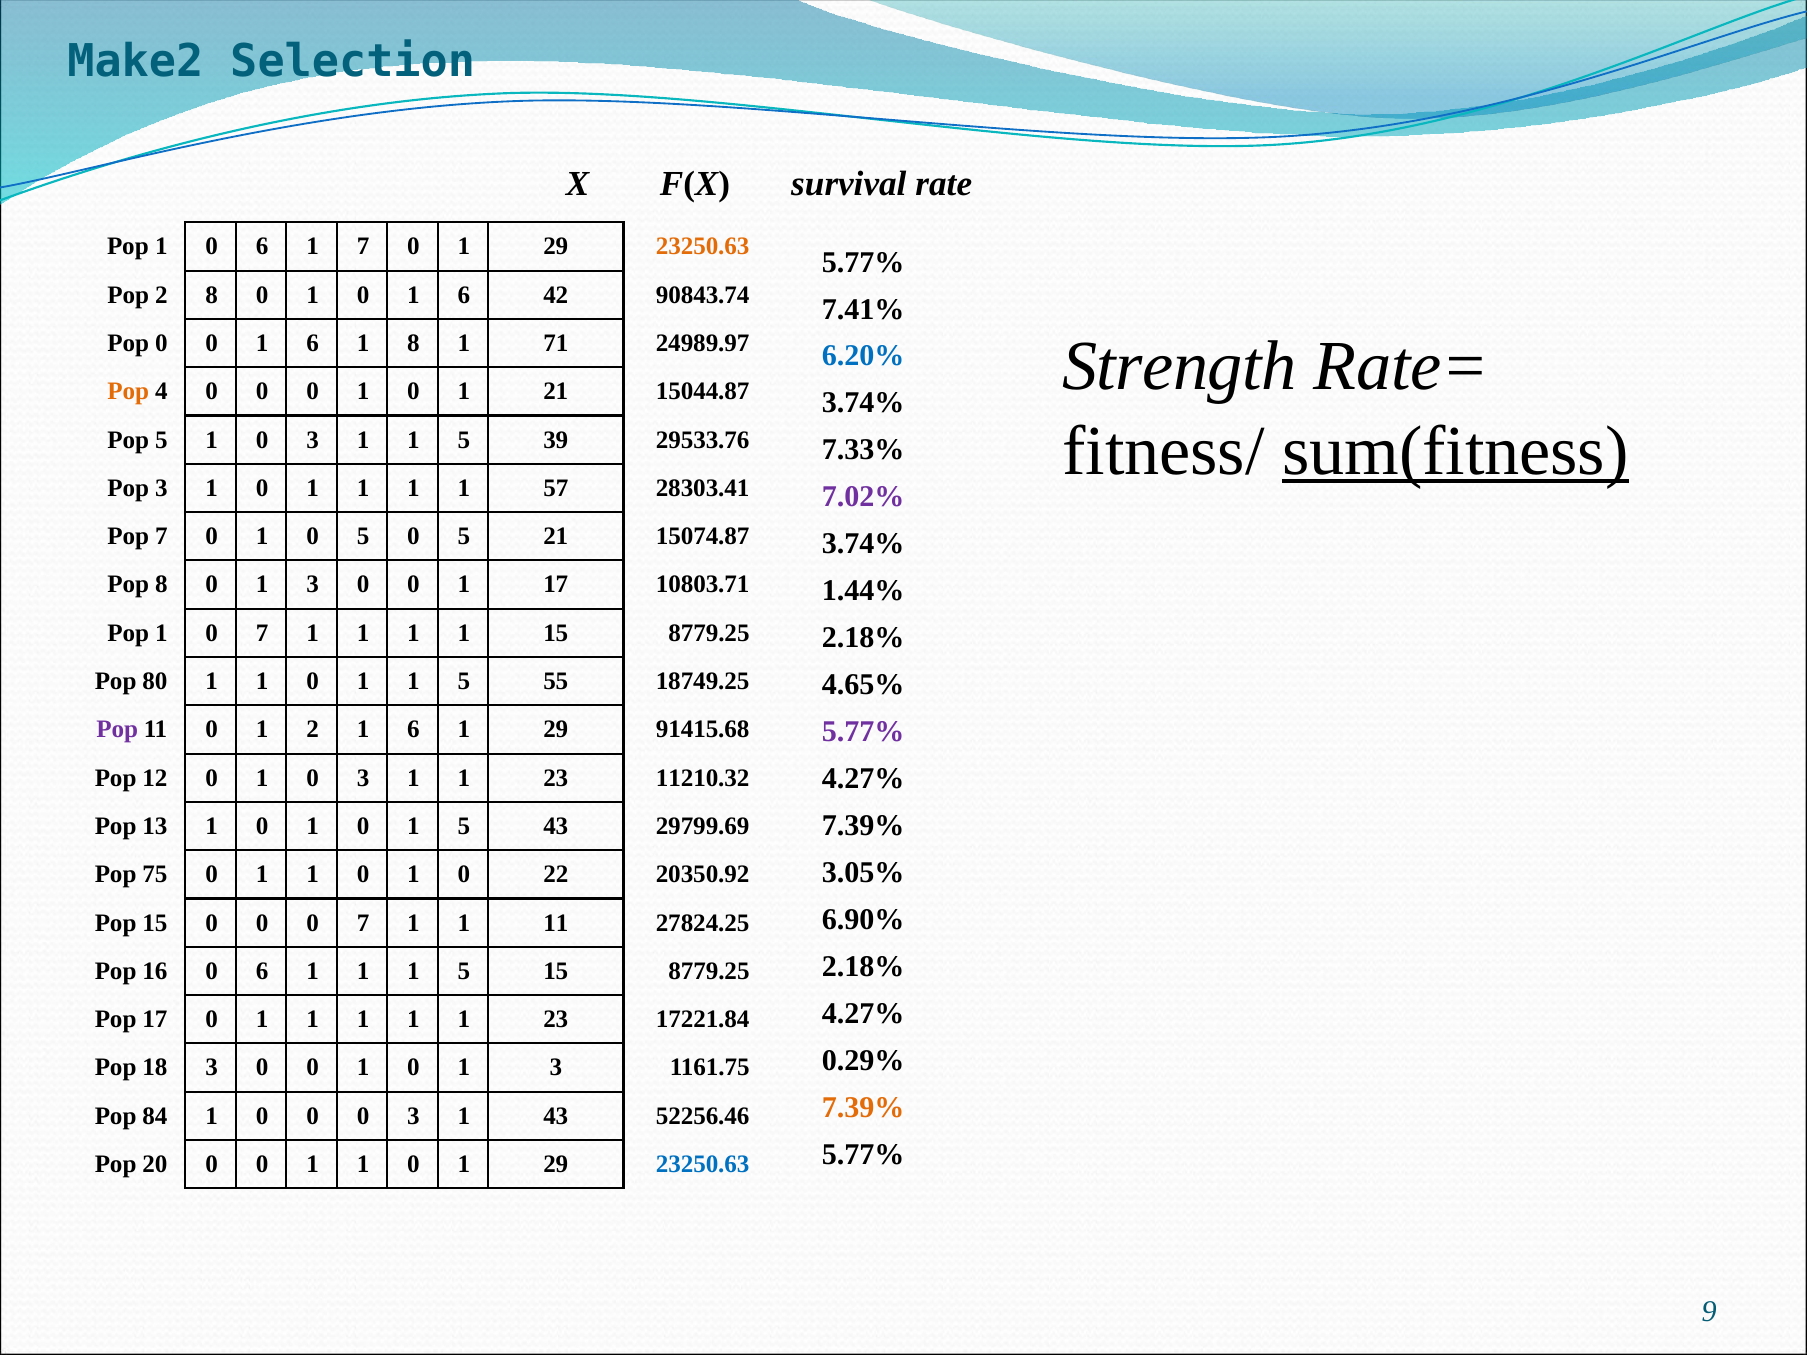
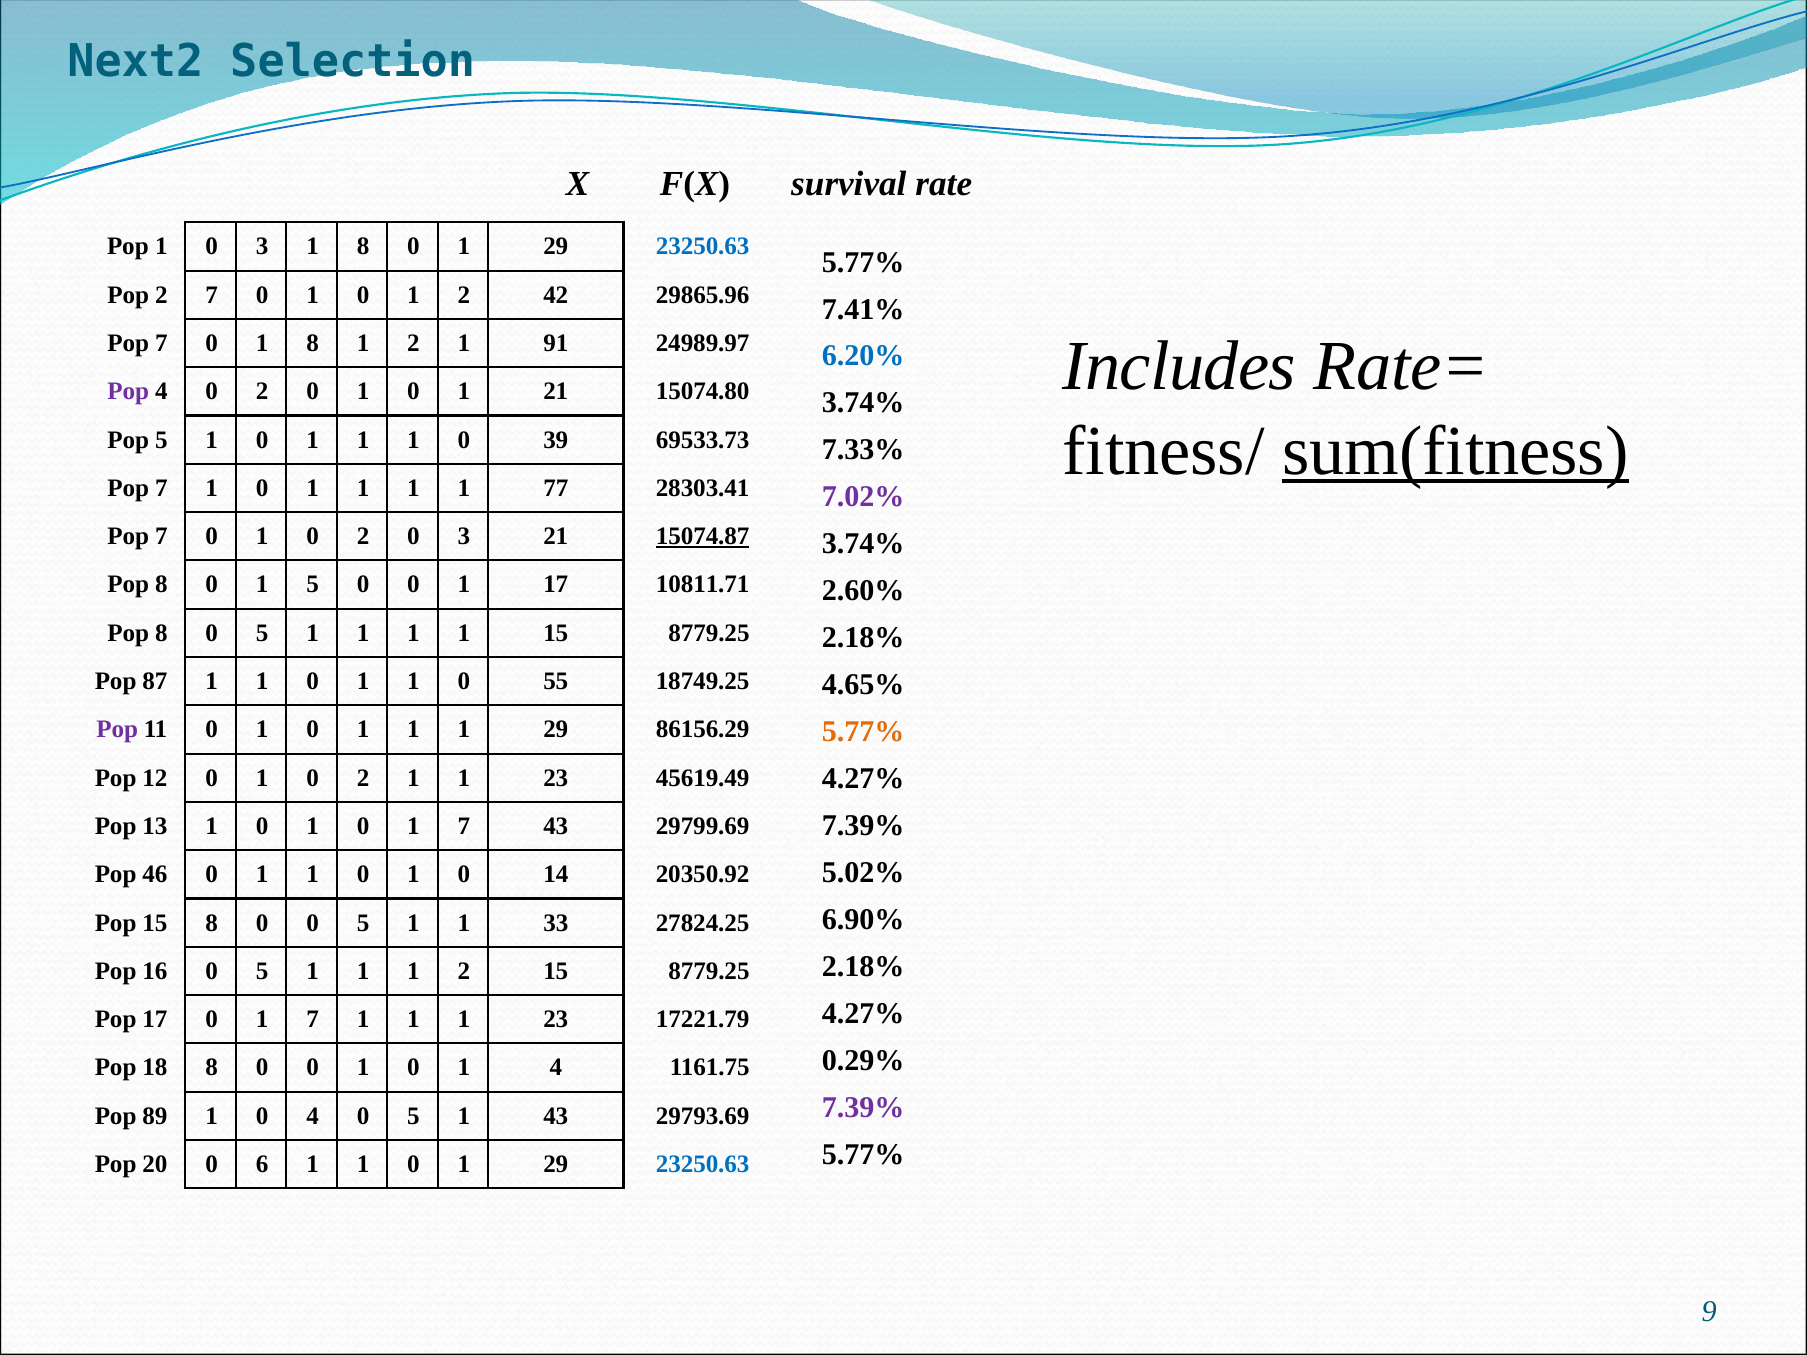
Make2: Make2 -> Next2 (135, 62)
1 0 6: 6 -> 3 (262, 247)
7: 7 -> 8 (363, 247)
23250.63 colour: orange -> blue (703, 247)
2 8: 8 -> 7 (212, 295)
1 0 1 6: 6 -> 2 (464, 295)
90843.74: 90843.74 -> 29865.96 (703, 295)
0: 0 -> 7 (161, 343)
6: 6 -> 8 (313, 343)
8: 8 -> 2 (413, 343)
71: 71 -> 91 (556, 343)
Strength: Strength -> Includes (1179, 367)
Pop colour: orange -> purple (128, 392)
4 0 0: 0 -> 2 (262, 392)
15044.87: 15044.87 -> 15074.80 (703, 392)
5 1 0 3: 3 -> 1 (313, 440)
5: 5 -> 0 (464, 440)
29533.76: 29533.76 -> 69533.73 (703, 440)
3: 3 -> 7 (161, 488)
57: 57 -> 77 (556, 488)
5: 5 -> 2 (363, 537)
5: 5 -> 3 (464, 537)
15074.87 underline: none -> present (703, 537)
8 0 1 3: 3 -> 5 (313, 585)
10803.71: 10803.71 -> 10811.71 (703, 585)
1.44%: 1.44% -> 2.60% (863, 591)
1: 1 -> 8 (161, 633)
7: 7 -> 5 (262, 633)
80: 80 -> 87 (155, 681)
5: 5 -> 0 (464, 681)
5.77% colour: purple -> orange (863, 732)
11 0 1 2: 2 -> 0 (313, 730)
6: 6 -> 1 (413, 730)
91415.68: 91415.68 -> 86156.29 (703, 730)
3: 3 -> 2 (363, 778)
11210.32: 11210.32 -> 45619.49 (703, 778)
1 0 1 5: 5 -> 7 (464, 826)
3.05%: 3.05% -> 5.02% (863, 873)
75: 75 -> 46 (155, 875)
22: 22 -> 14 (556, 875)
15 0: 0 -> 8 (212, 923)
0 0 7: 7 -> 5 (363, 923)
1 11: 11 -> 33 (556, 923)
16 0 6: 6 -> 5 (262, 971)
1 1 1 5: 5 -> 2 (464, 971)
17 0 1 1: 1 -> 7 (313, 1020)
17221.84: 17221.84 -> 17221.79 (703, 1020)
18 3: 3 -> 8 (212, 1068)
1 0 1 3: 3 -> 4 (556, 1068)
7.39% colour: orange -> purple (863, 1107)
84: 84 -> 89 (155, 1116)
1 0 0: 0 -> 4 (313, 1116)
3: 3 -> 5 (413, 1116)
52256.46: 52256.46 -> 29793.69 (703, 1116)
20 0 0: 0 -> 6 (262, 1164)
